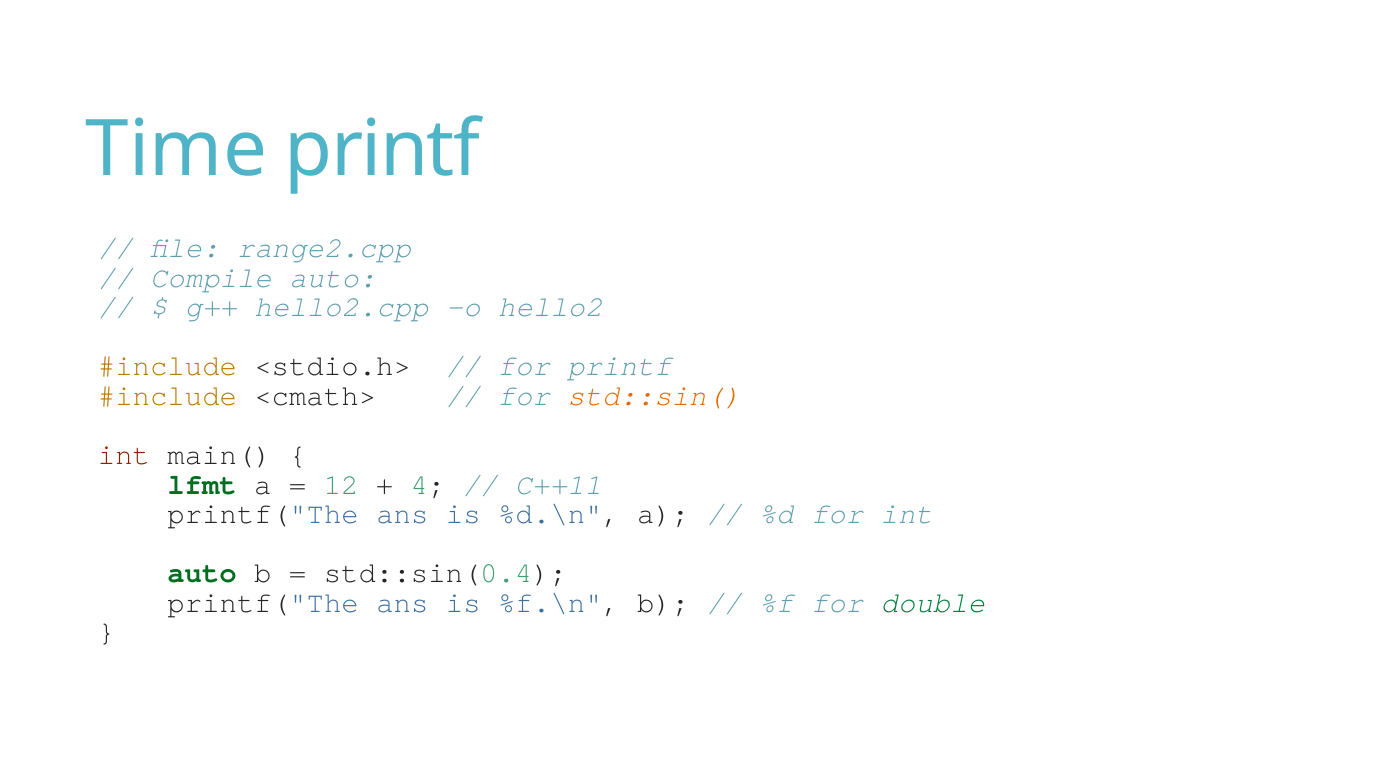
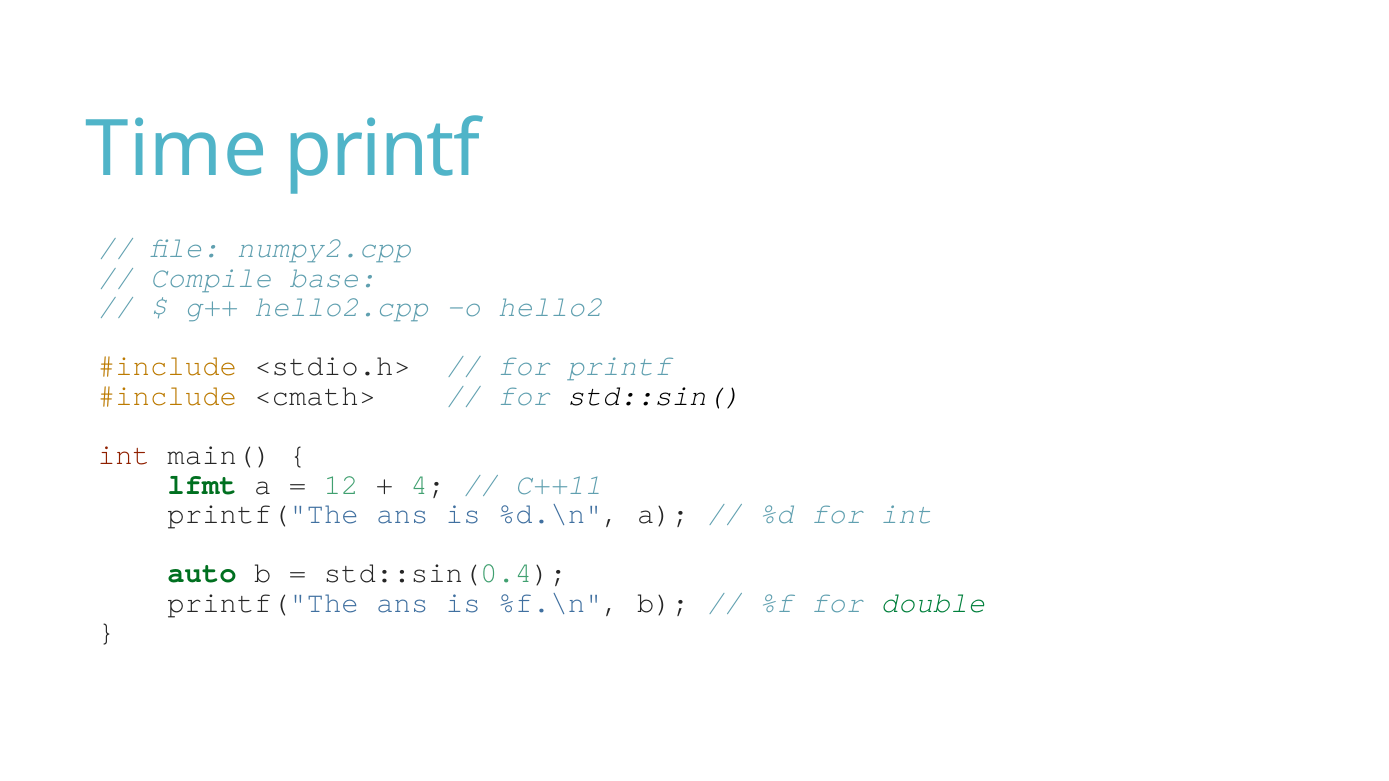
range2.cpp: range2.cpp -> numpy2.cpp (324, 248)
Compile auto: auto -> base (333, 278)
std::sin( colour: orange -> black (654, 396)
